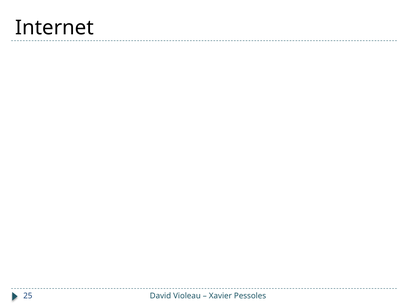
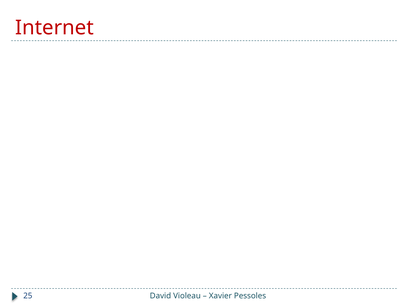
Internet colour: black -> red (55, 28)
